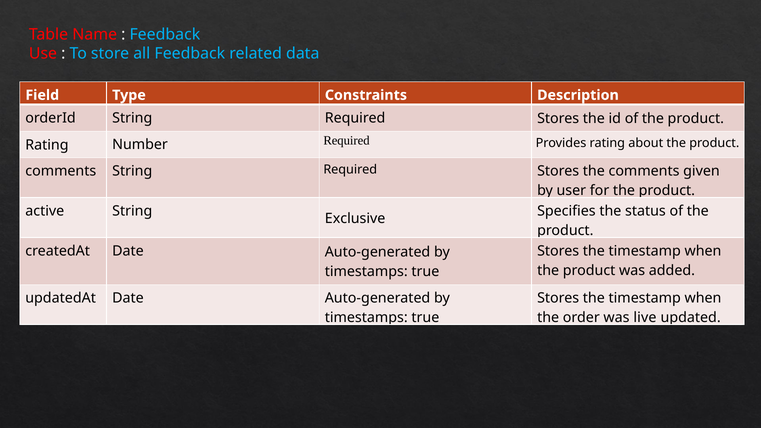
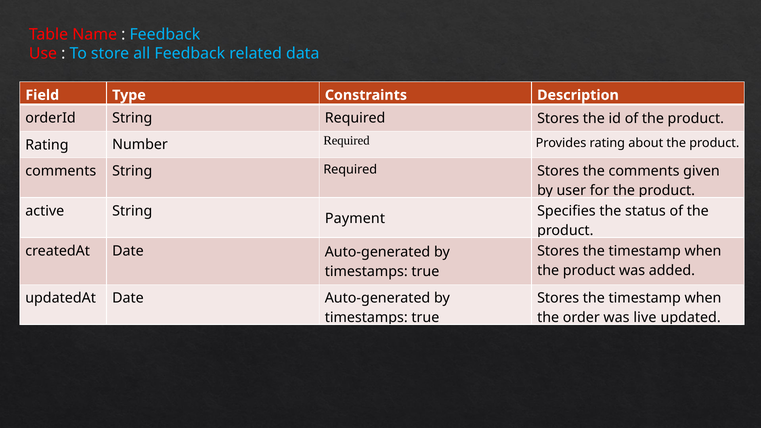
Exclusive: Exclusive -> Payment (355, 218)
